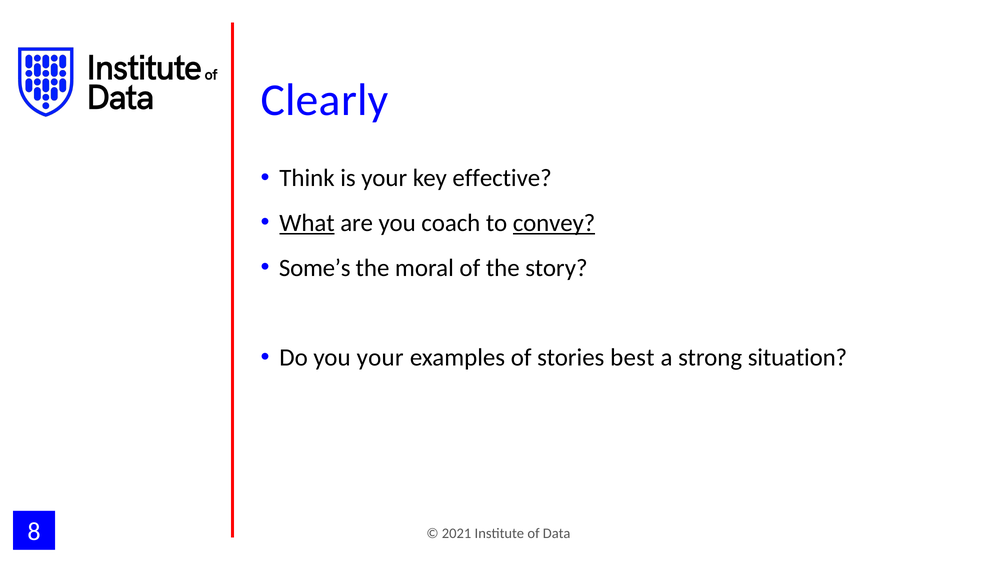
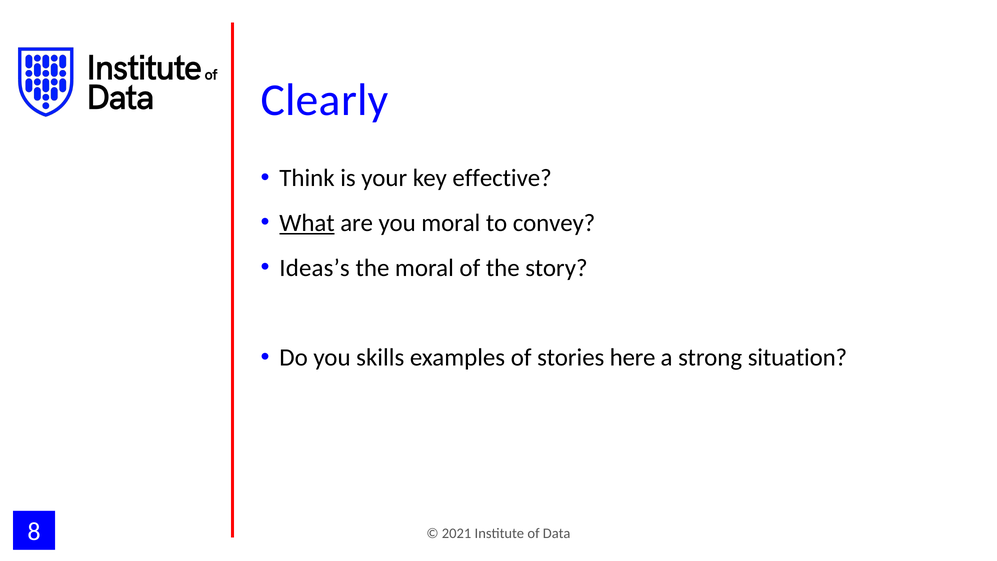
you coach: coach -> moral (451, 223)
convey underline: present -> none (554, 223)
Some’s: Some’s -> Ideas’s (315, 268)
you your: your -> skills (380, 358)
best: best -> here (633, 358)
